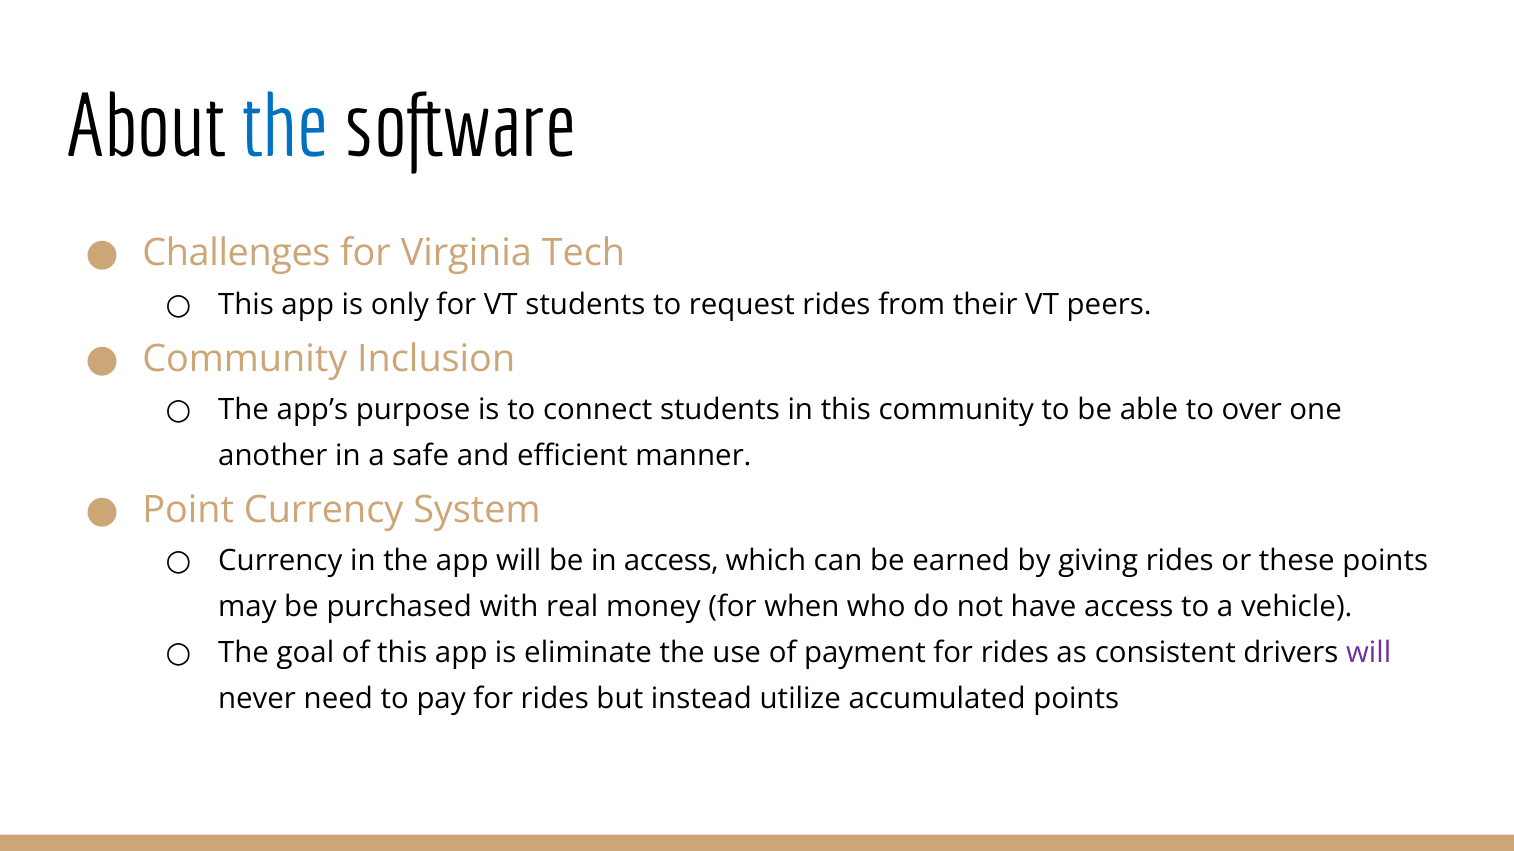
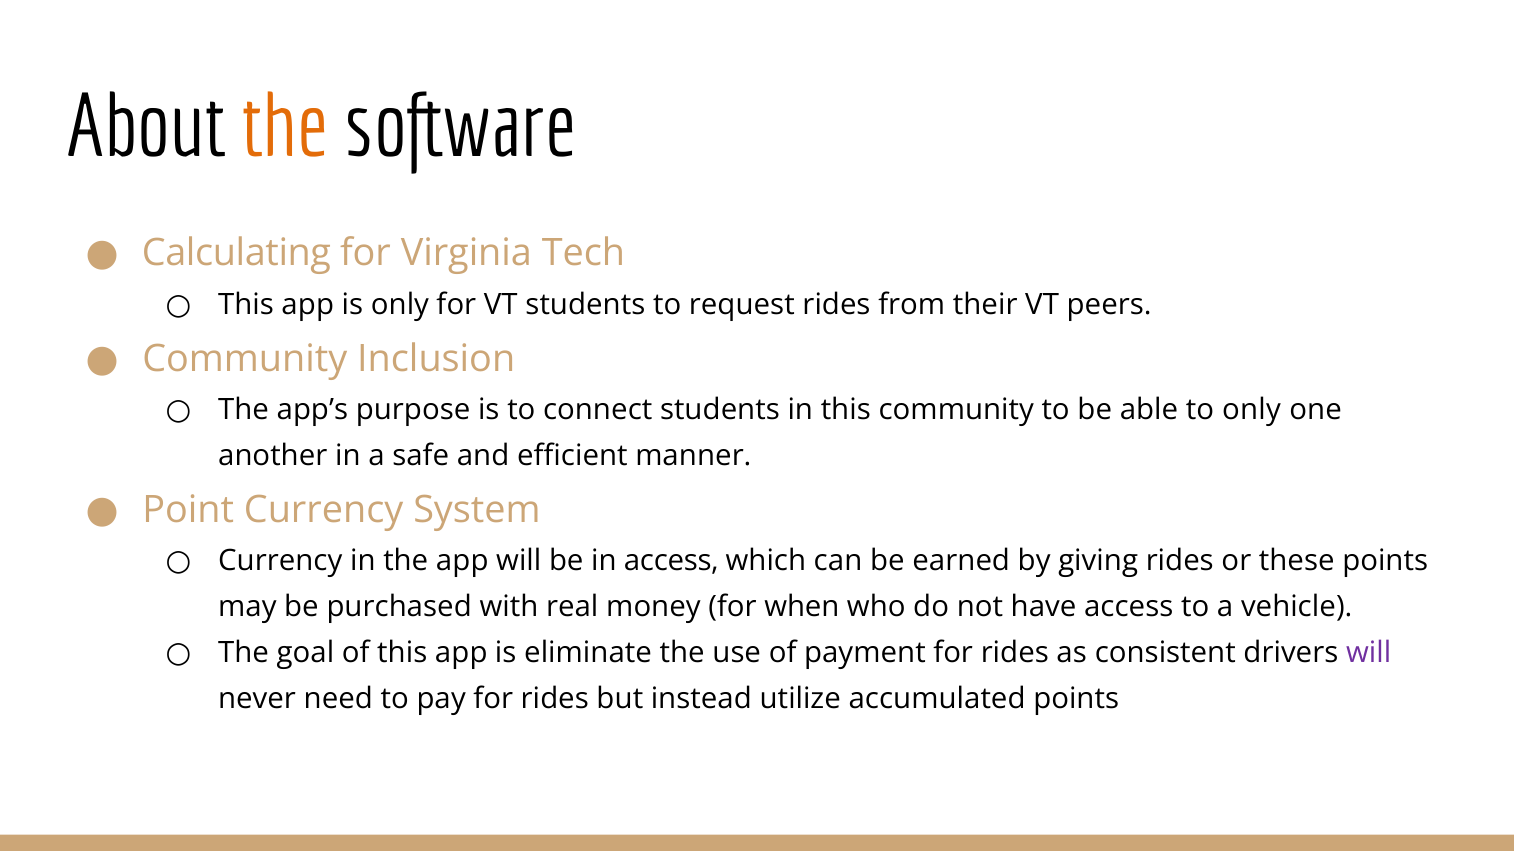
the colour: blue -> orange (285, 128)
Challenges: Challenges -> Calculating (236, 254)
to over: over -> only (1251, 410)
